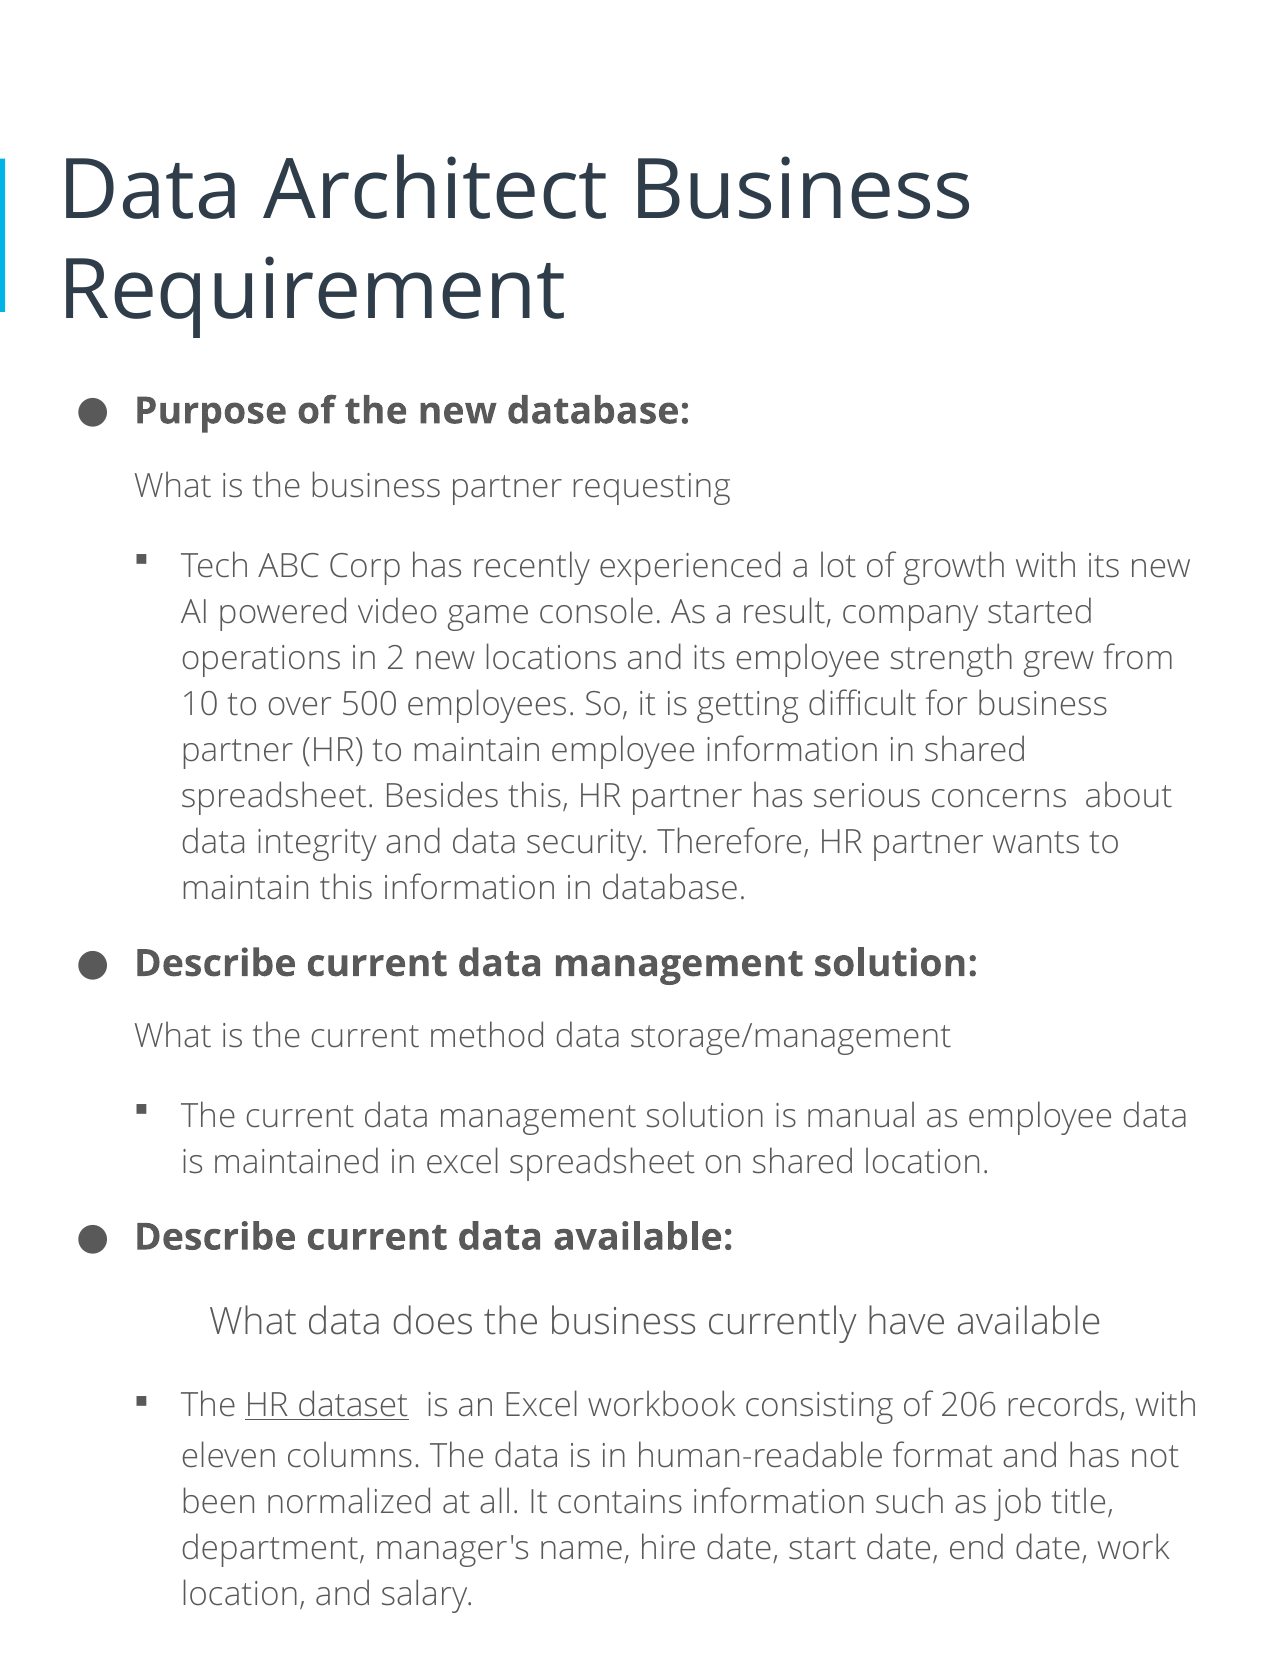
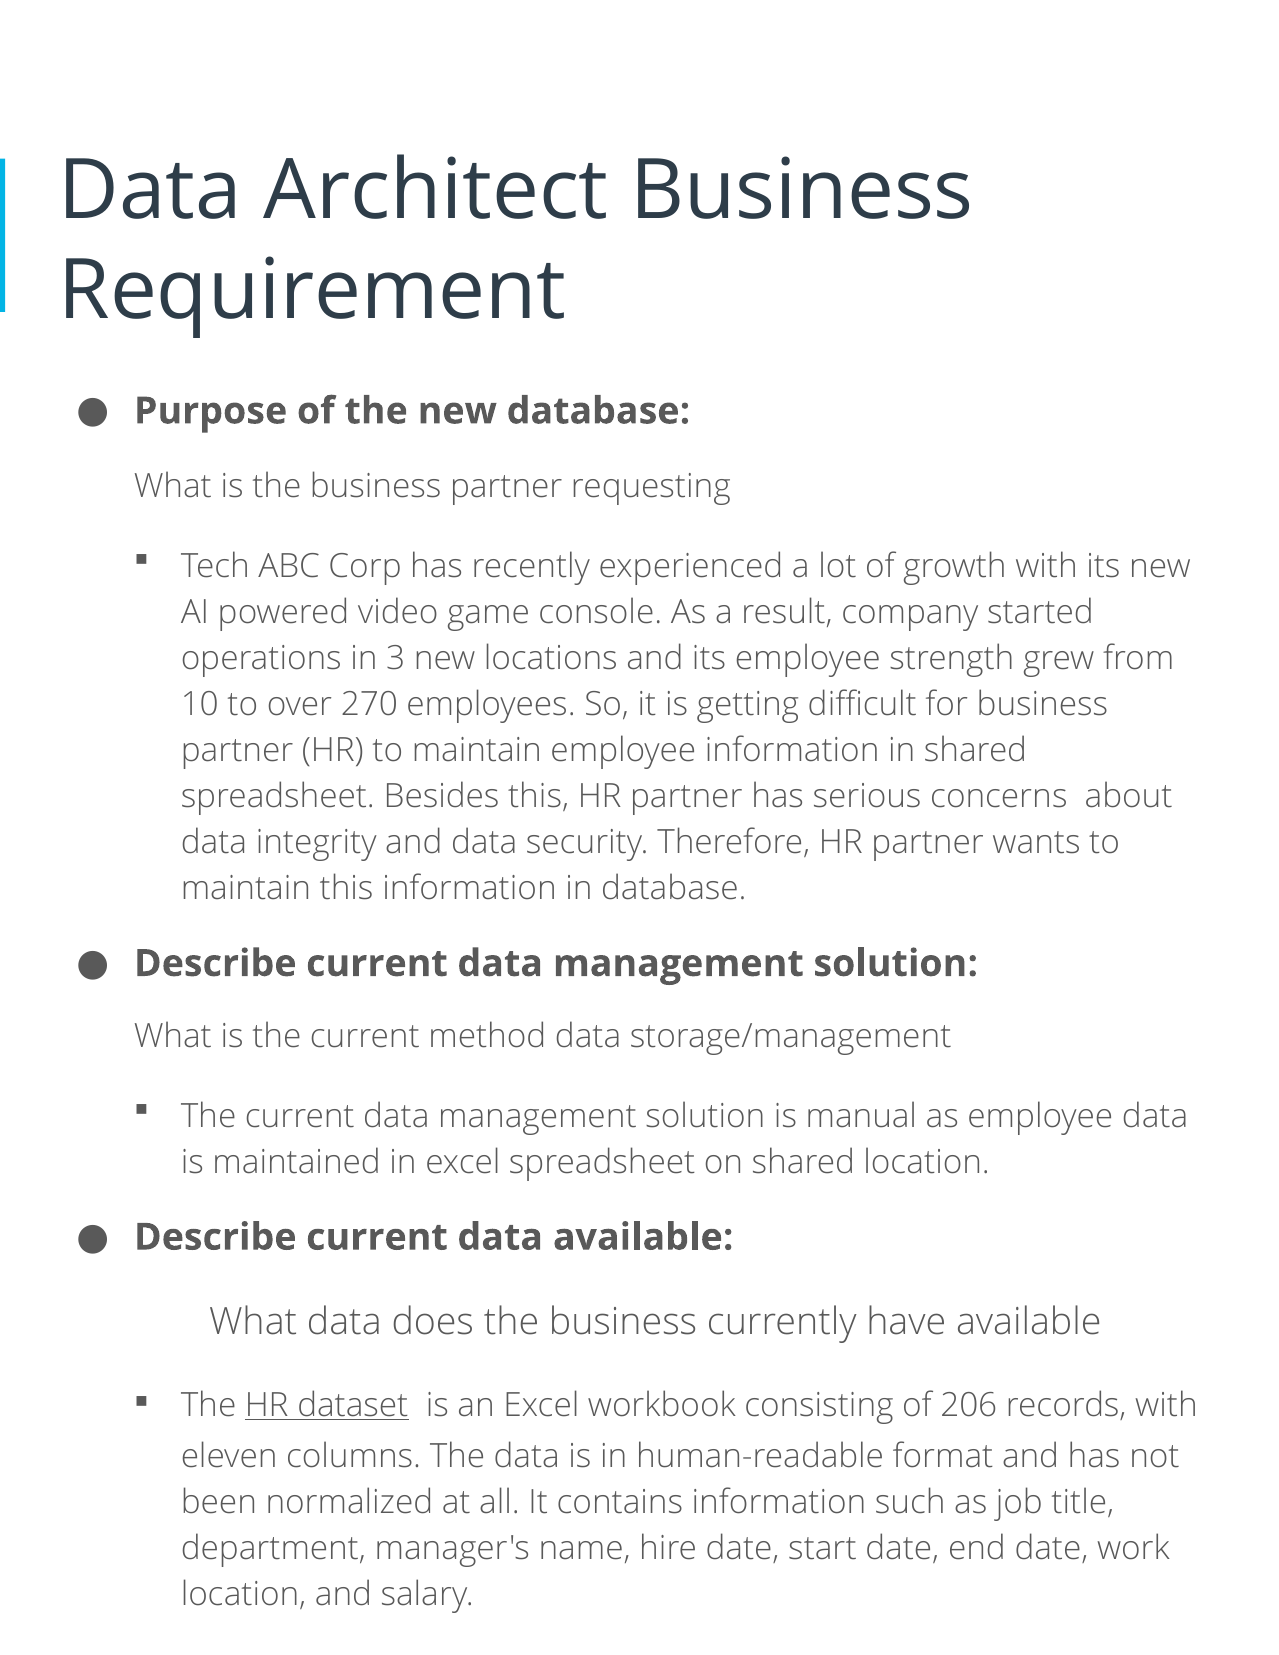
2: 2 -> 3 (396, 659)
500: 500 -> 270 (369, 705)
